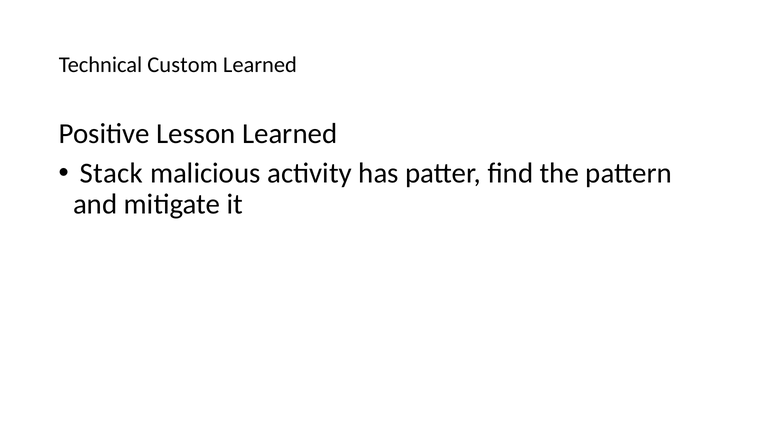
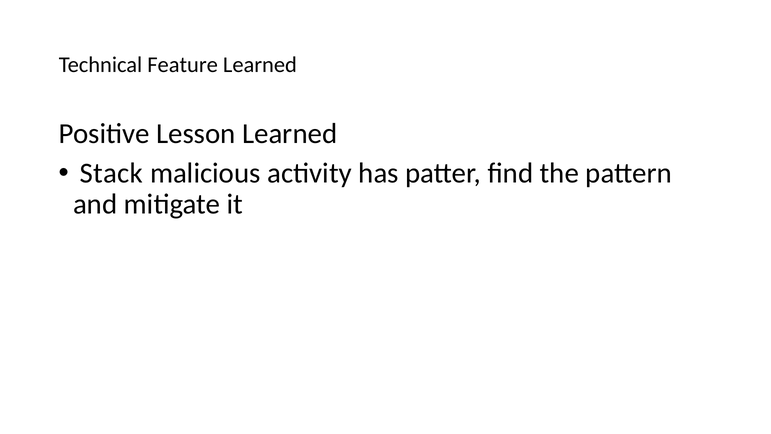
Custom: Custom -> Feature (183, 65)
